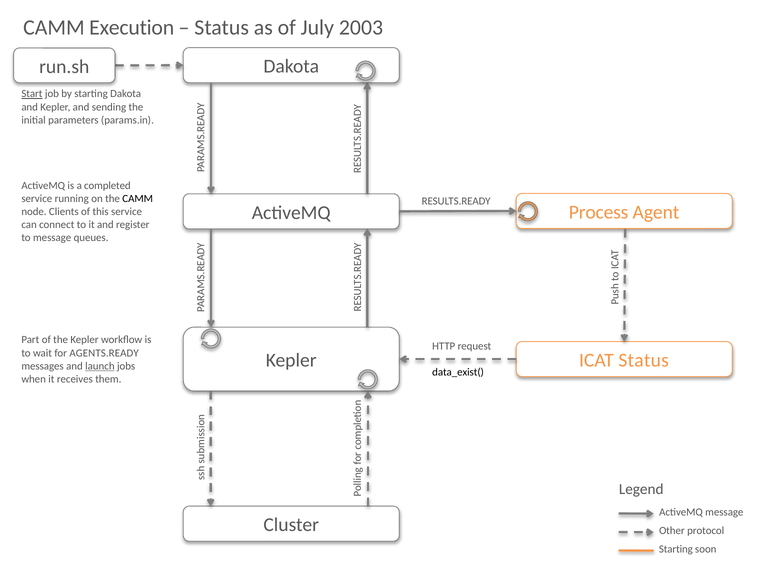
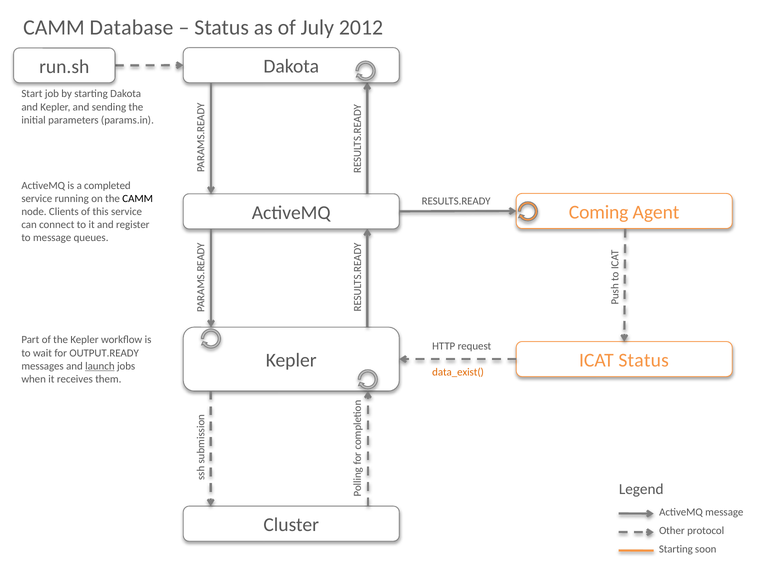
Execution: Execution -> Database (132, 28)
2003: 2003 -> 2012 (361, 28)
Start underline: present -> none (32, 94)
Process: Process -> Coming (599, 212)
AGENTS.READY: AGENTS.READY -> OUTPUT.READY (104, 353)
data_exist( colour: black -> orange (458, 372)
